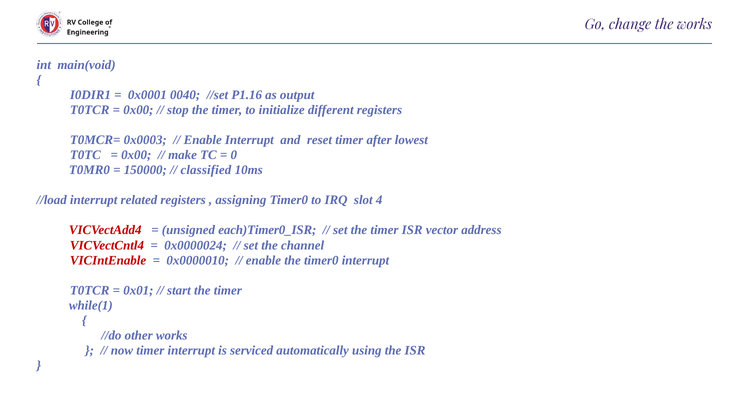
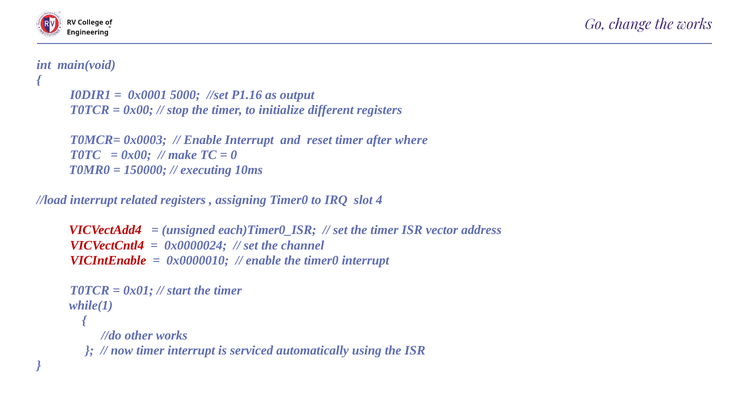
0040: 0040 -> 5000 (185, 95)
lowest: lowest -> where (411, 140)
classified: classified -> executing (206, 170)
